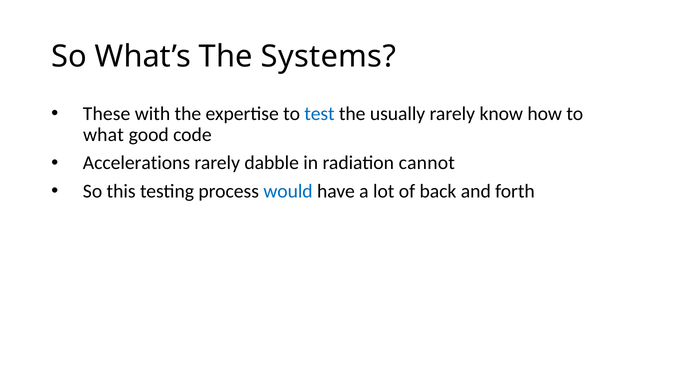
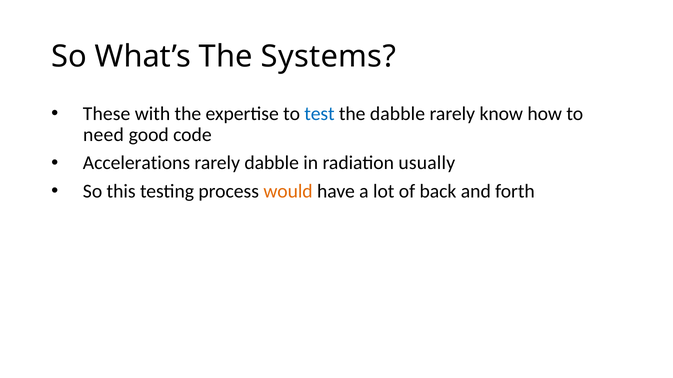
the usually: usually -> dabble (397, 114)
what: what -> need (103, 135)
cannot: cannot -> usually (427, 163)
would colour: blue -> orange (288, 191)
